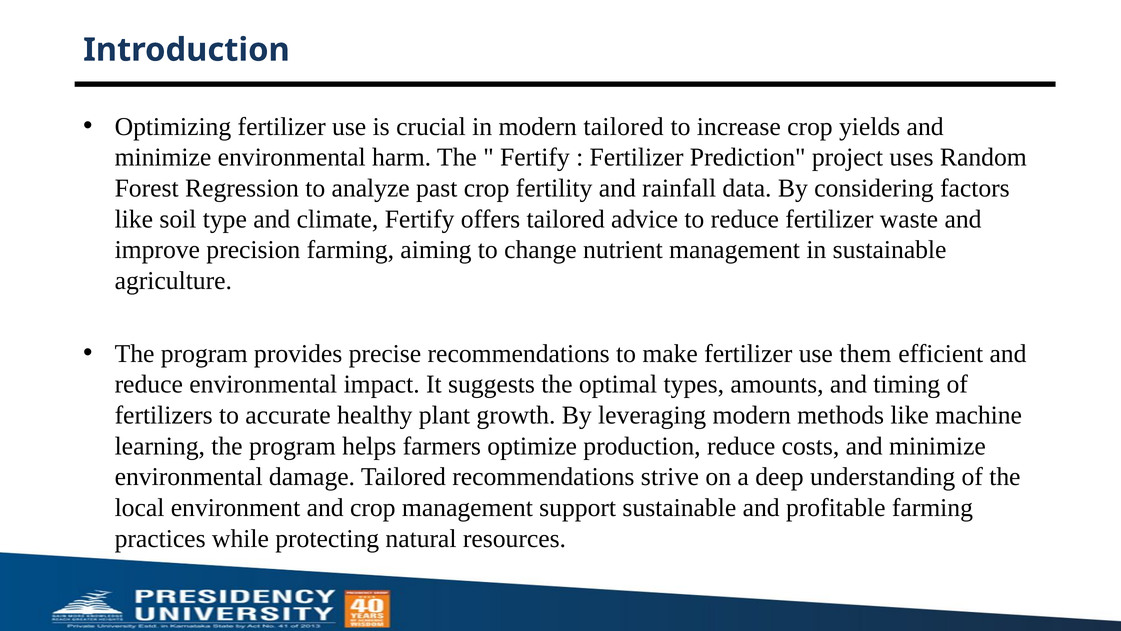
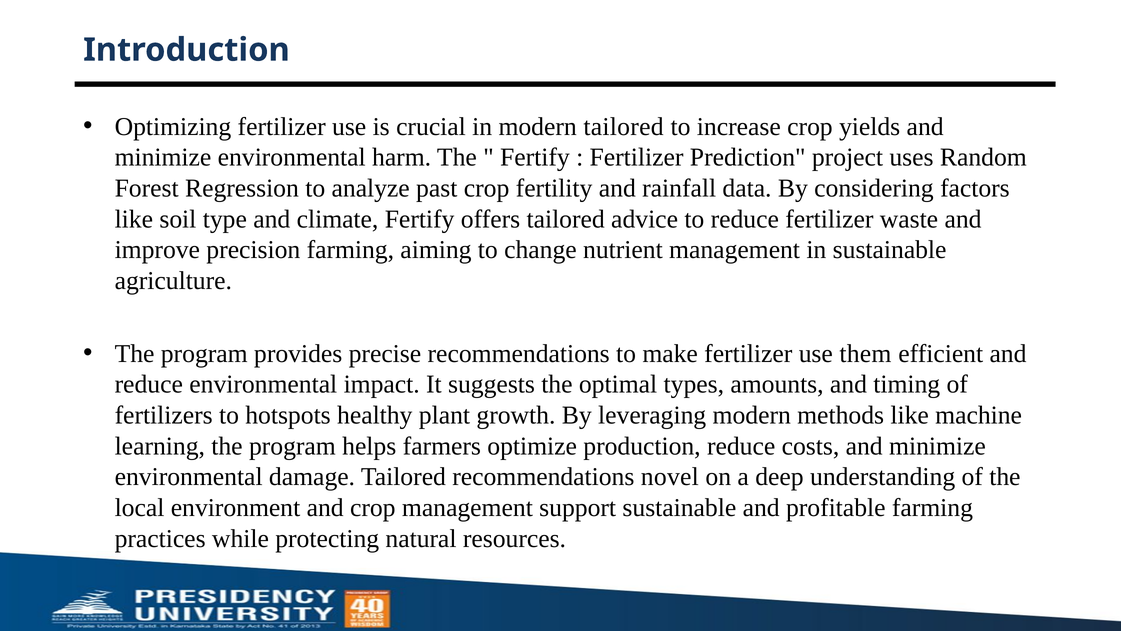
accurate: accurate -> hotspots (288, 415)
strive: strive -> novel (670, 477)
